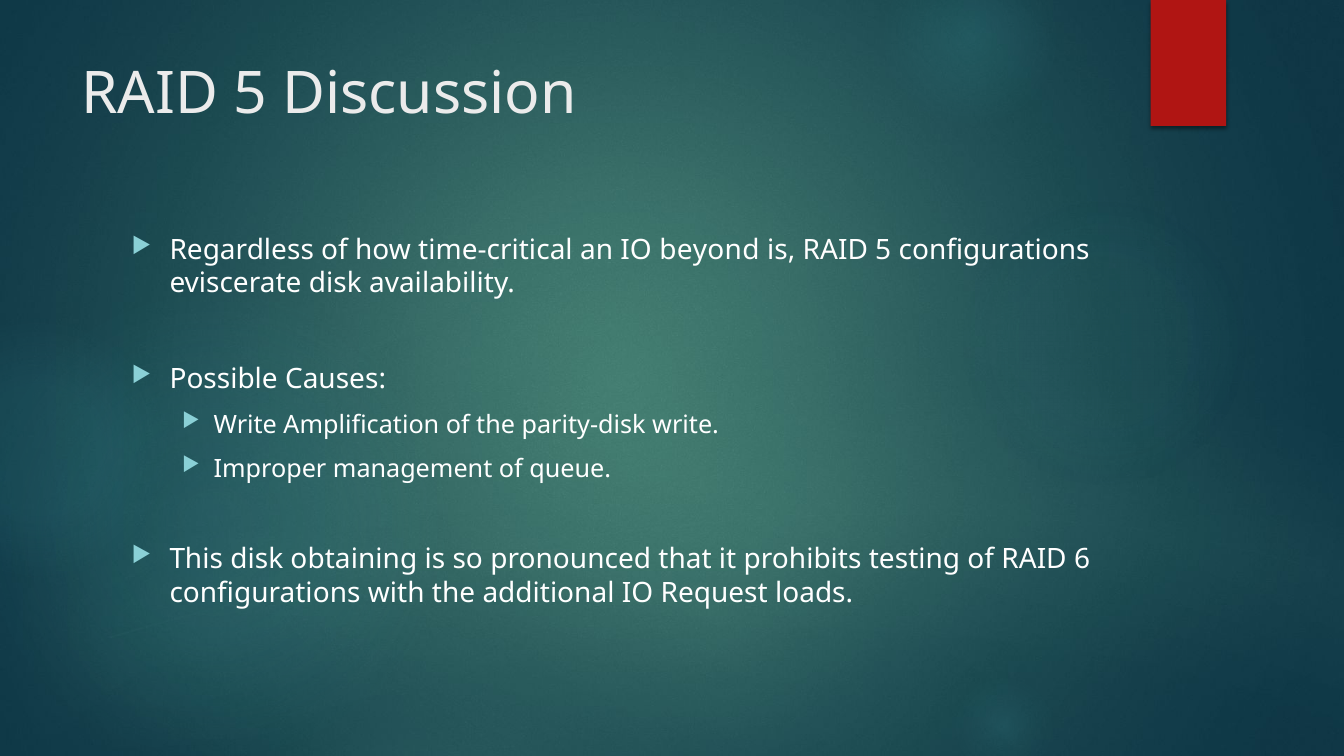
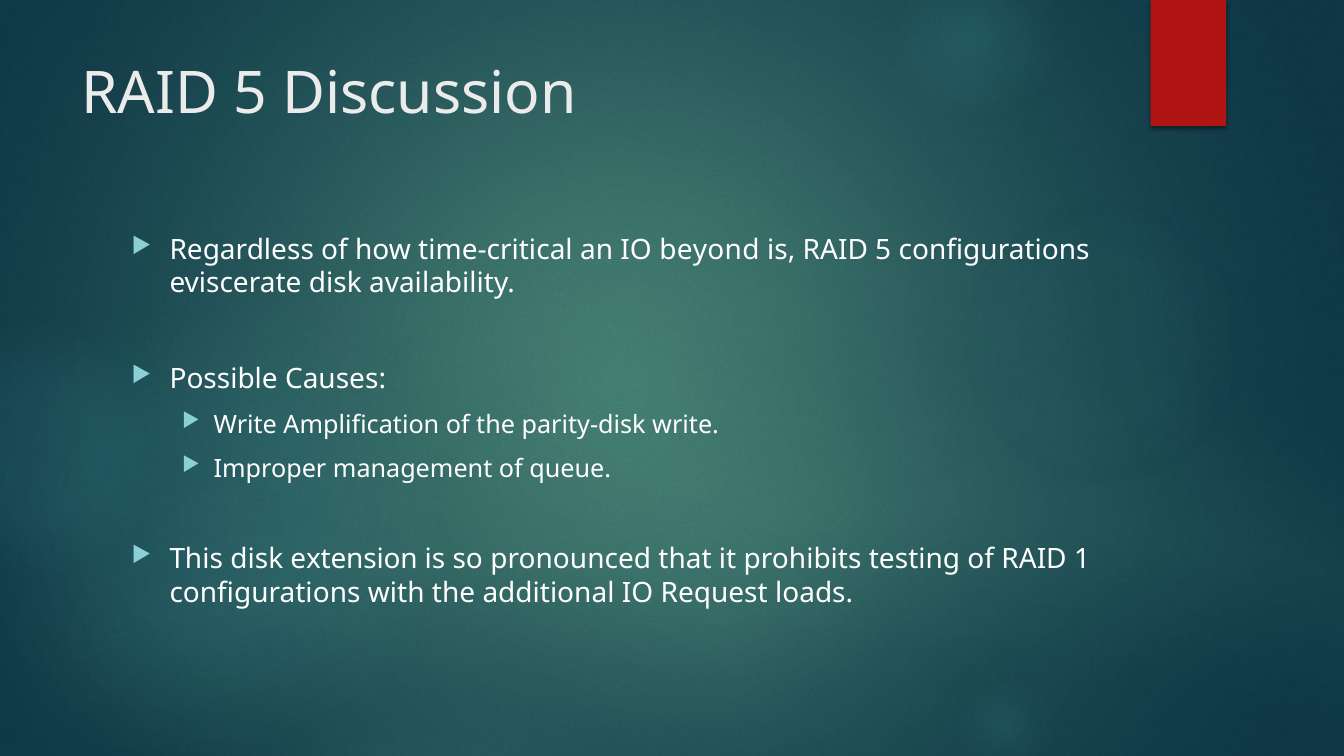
obtaining: obtaining -> extension (354, 559)
6: 6 -> 1 (1082, 559)
